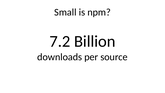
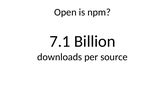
Small: Small -> Open (65, 12)
7.2: 7.2 -> 7.1 (60, 41)
